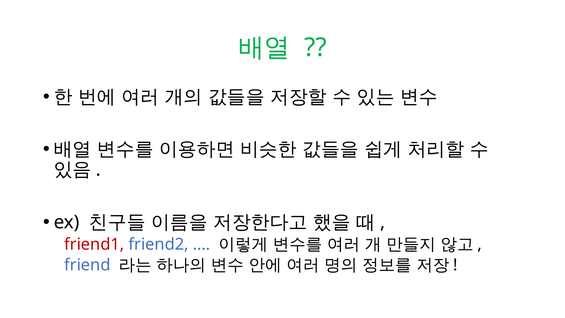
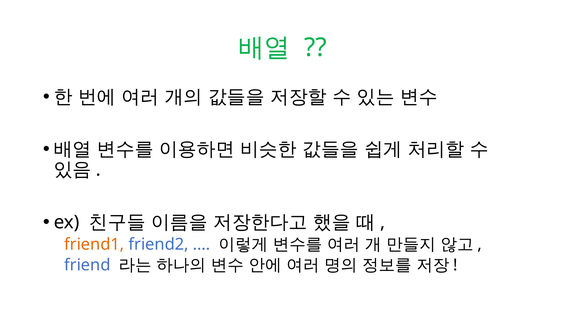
friend1 colour: red -> orange (94, 244)
